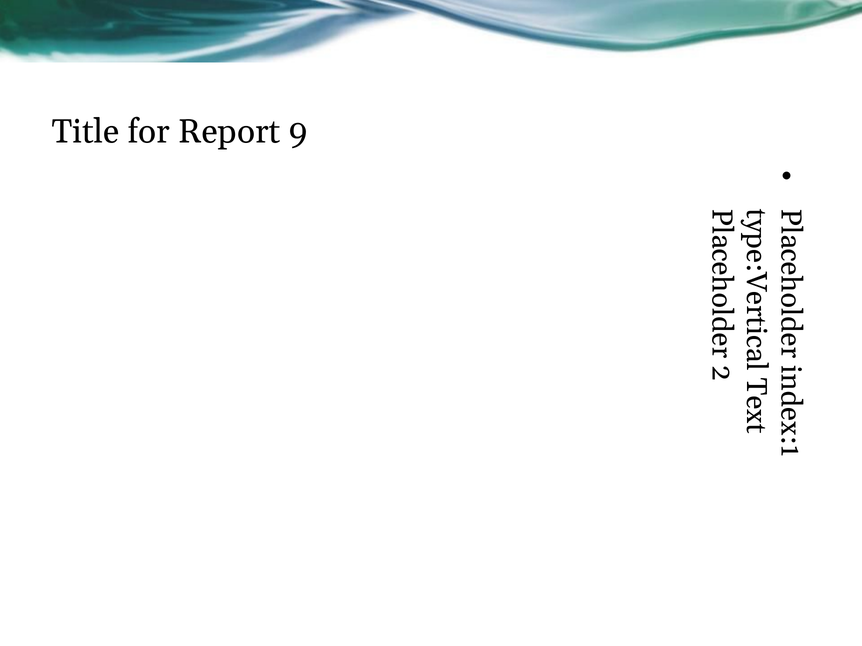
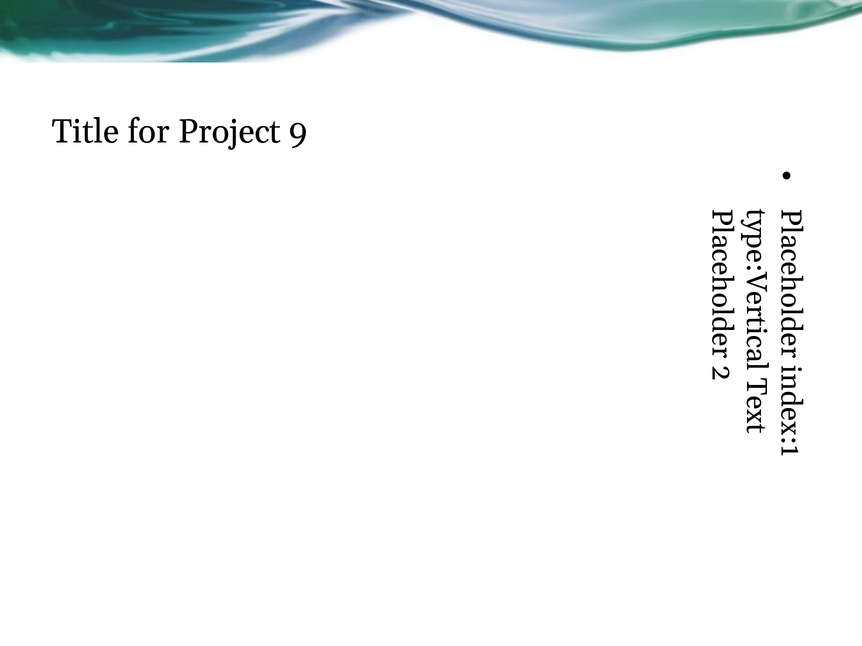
Report: Report -> Project (230, 132)
